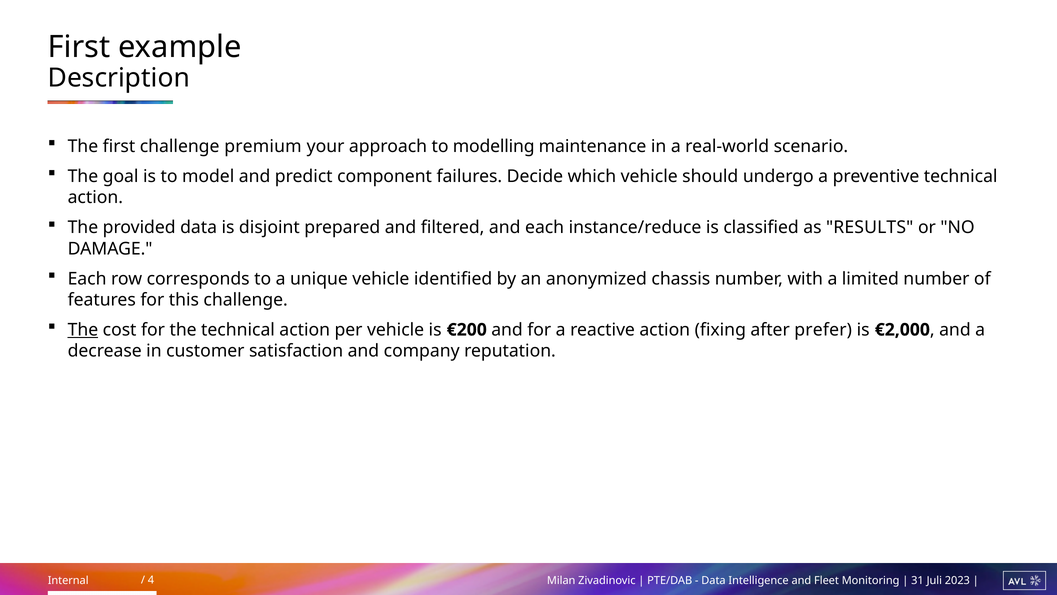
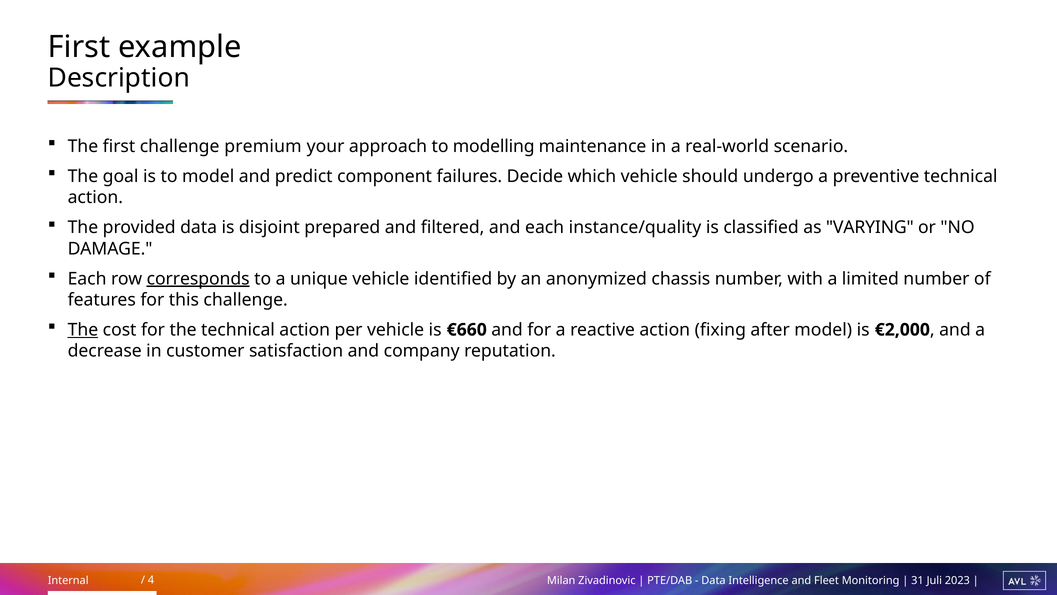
instance/reduce: instance/reduce -> instance/quality (635, 227)
RESULTS: RESULTS -> VARYING (870, 227)
corresponds underline: none -> present (198, 278)
€200: €200 -> €660 (467, 330)
after prefer: prefer -> model (823, 330)
